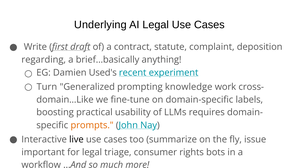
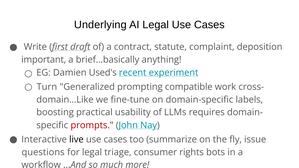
regarding: regarding -> important (44, 60)
knowledge: knowledge -> compatible (189, 87)
prompts colour: orange -> red (92, 125)
important: important -> questions (43, 152)
